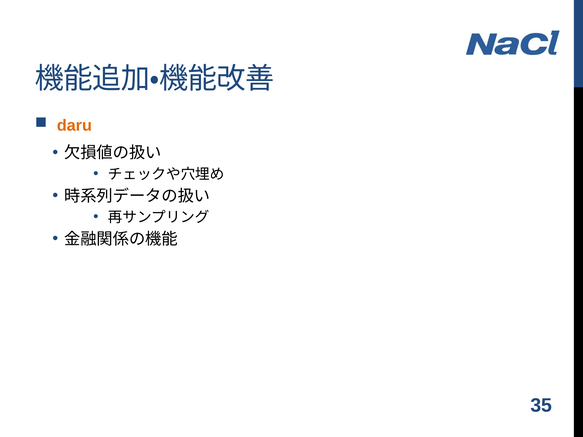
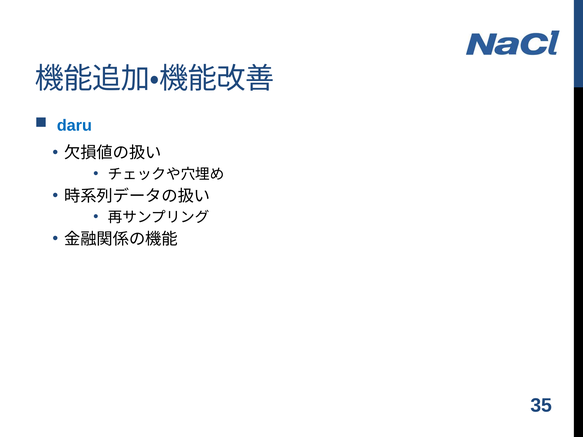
daru colour: orange -> blue (74, 126)
